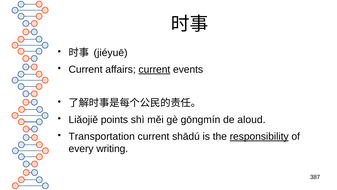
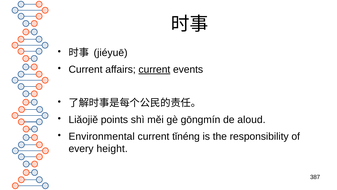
Transportation: Transportation -> Environmental (102, 136)
shādú: shādú -> tǐnéng (186, 136)
responsibility underline: present -> none (259, 136)
writing: writing -> height (112, 148)
